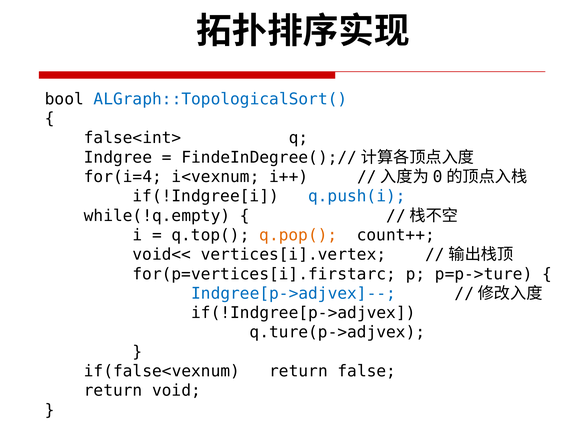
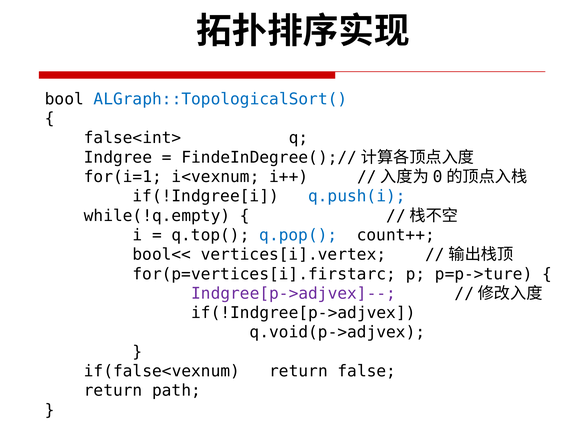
for(i=4: for(i=4 -> for(i=1 (123, 177)
q.pop( colour: orange -> blue (298, 235)
void<<: void<< -> bool<< (162, 254)
Indgree[p->adjvex]-- colour: blue -> purple (294, 293)
q.ture(p->adjvex: q.ture(p->adjvex -> q.void(p->adjvex (337, 332)
void: void -> path (176, 390)
